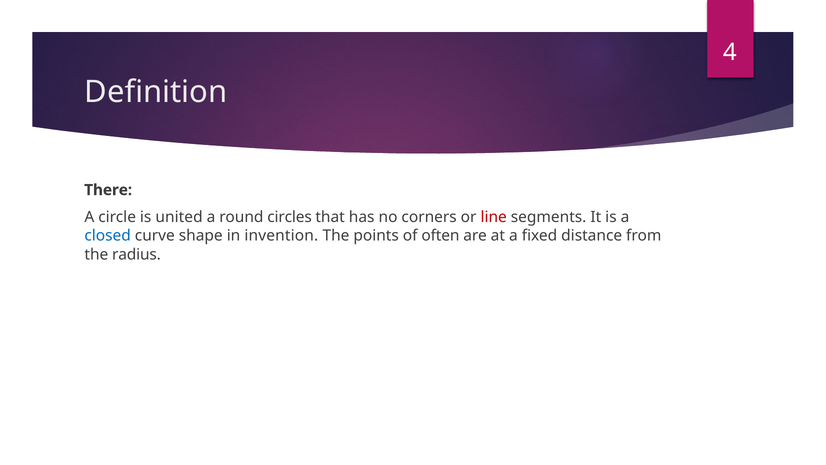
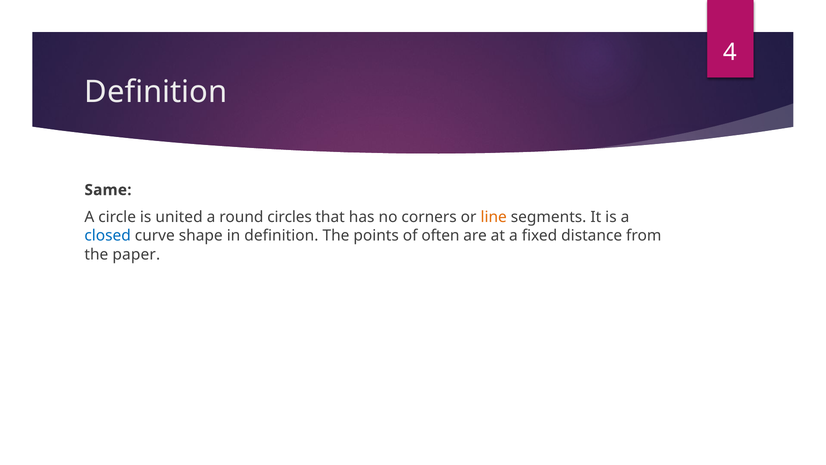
There: There -> Same (108, 190)
line colour: red -> orange (494, 217)
in invention: invention -> definition (281, 236)
radius: radius -> paper (136, 254)
